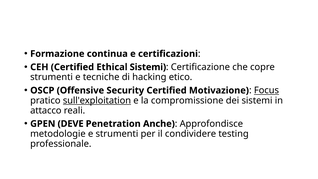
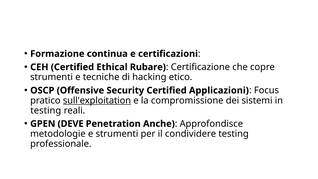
Ethical Sistemi: Sistemi -> Rubare (148, 67)
Motivazione: Motivazione -> Applicazioni (219, 90)
Focus underline: present -> none (266, 90)
attacco: attacco -> testing (46, 110)
